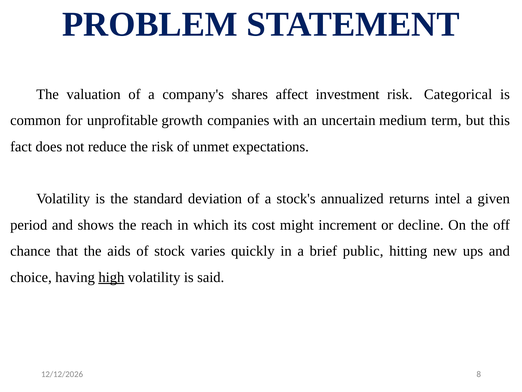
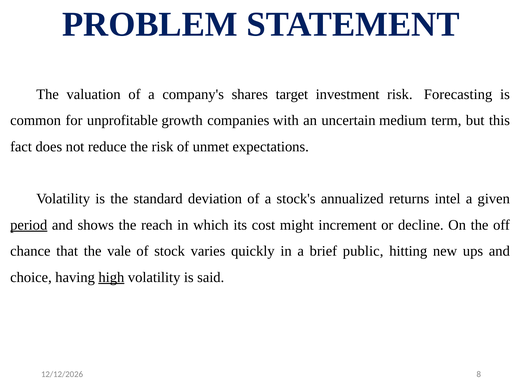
affect: affect -> target (292, 94)
Categorical: Categorical -> Forecasting (458, 94)
period underline: none -> present (29, 225)
aids: aids -> vale (119, 251)
